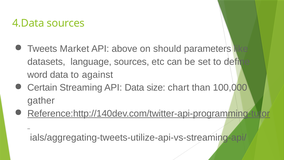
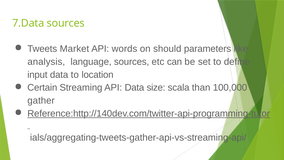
4.Data: 4.Data -> 7.Data (28, 23)
above: above -> words (124, 49)
datasets: datasets -> analysis (46, 62)
word: word -> input (37, 75)
against: against -> location (98, 75)
chart: chart -> scala (179, 88)
ials/aggregating-tweets-utilize-api-vs-streaming-api/: ials/aggregating-tweets-utilize-api-vs-streaming-api/ -> ials/aggregating-tweets-gather-api-vs-streaming-api/ (138, 137)
